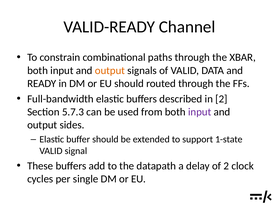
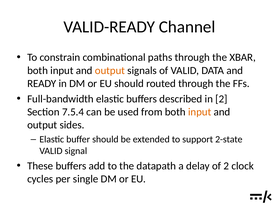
5.7.3: 5.7.3 -> 7.5.4 (73, 112)
input colour: purple -> orange (200, 112)
1-state: 1-state -> 2-state (229, 140)
